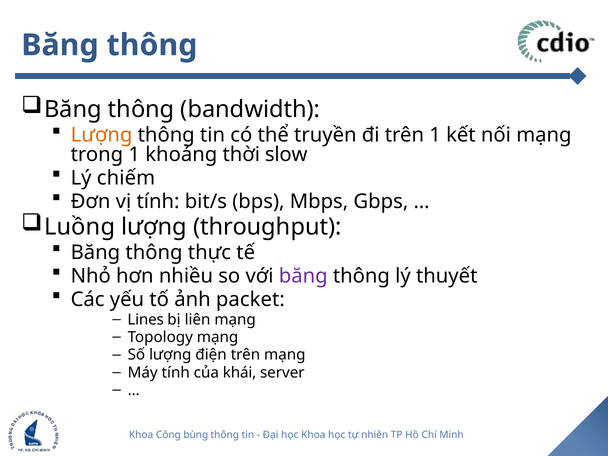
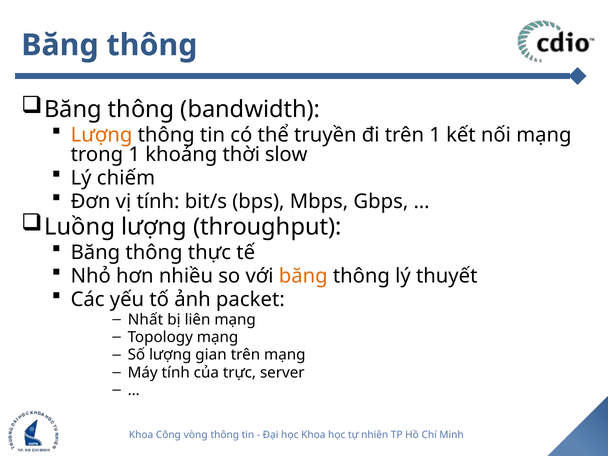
băng colour: purple -> orange (303, 276)
Lines: Lines -> Nhất (145, 320)
điện: điện -> gian (211, 355)
khái: khái -> trực (239, 373)
bùng: bùng -> vòng (196, 435)
